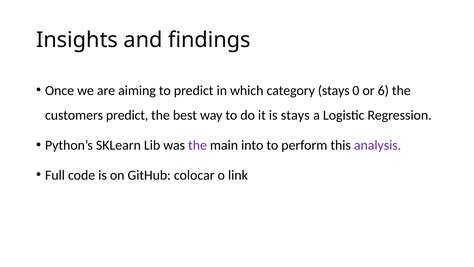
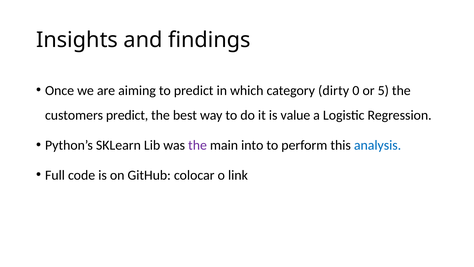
category stays: stays -> dirty (334, 90)
6: 6 -> 5 (383, 90)
is stays: stays -> value (295, 115)
analysis colour: purple -> blue (378, 145)
